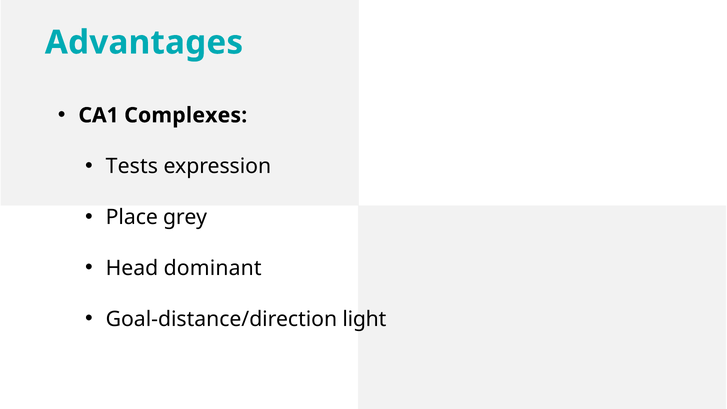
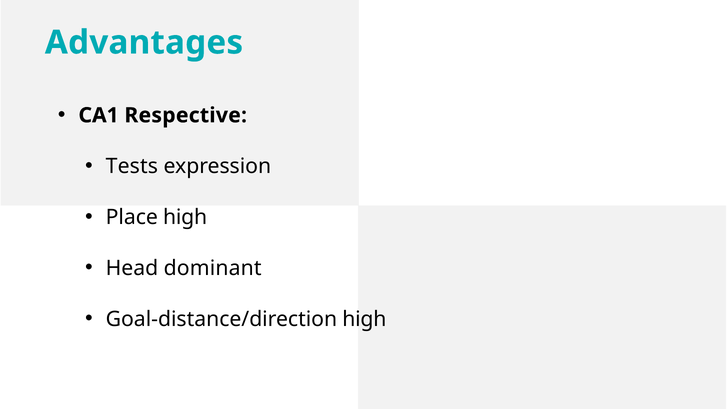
Complexes: Complexes -> Respective (186, 115)
Place grey: grey -> high (185, 217)
Goal-distance/direction light: light -> high (364, 319)
